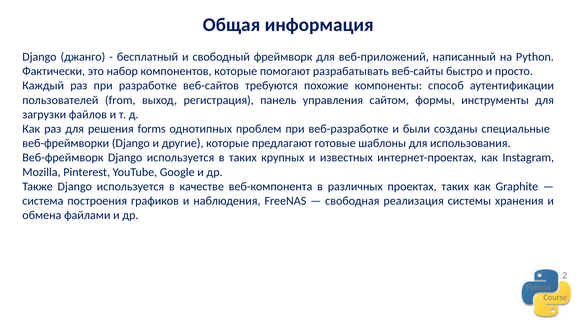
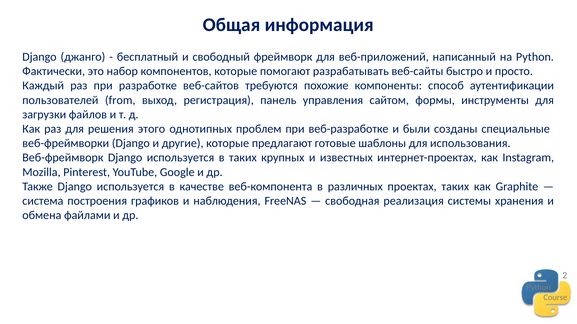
forms: forms -> этого (152, 129)
